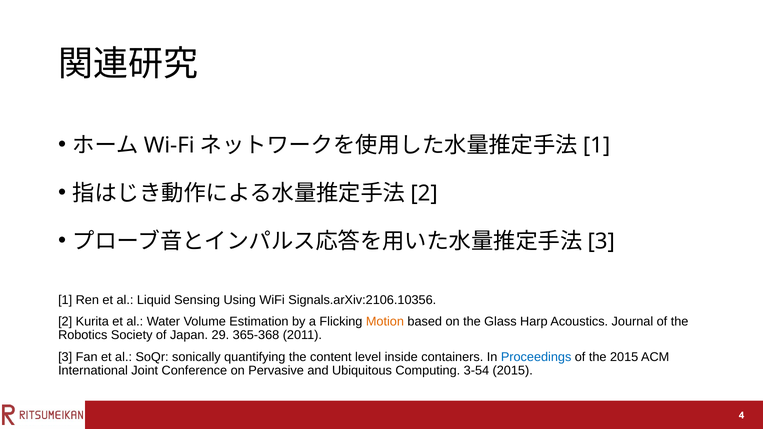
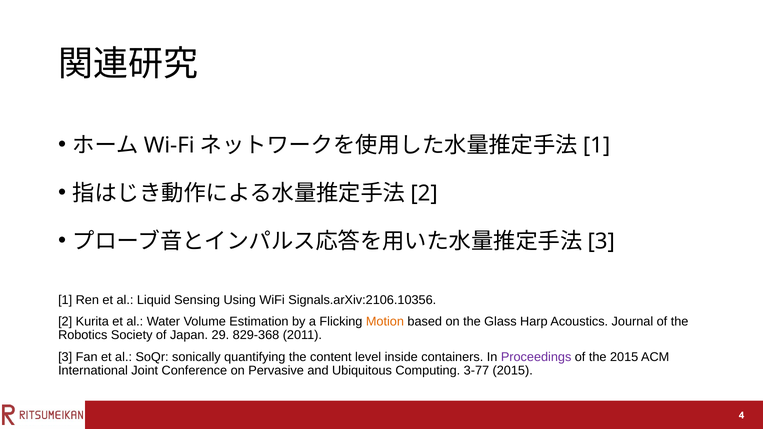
365-368: 365-368 -> 829-368 (256, 335)
Proceedings colour: blue -> purple (536, 357)
3-54: 3-54 -> 3-77 (476, 371)
